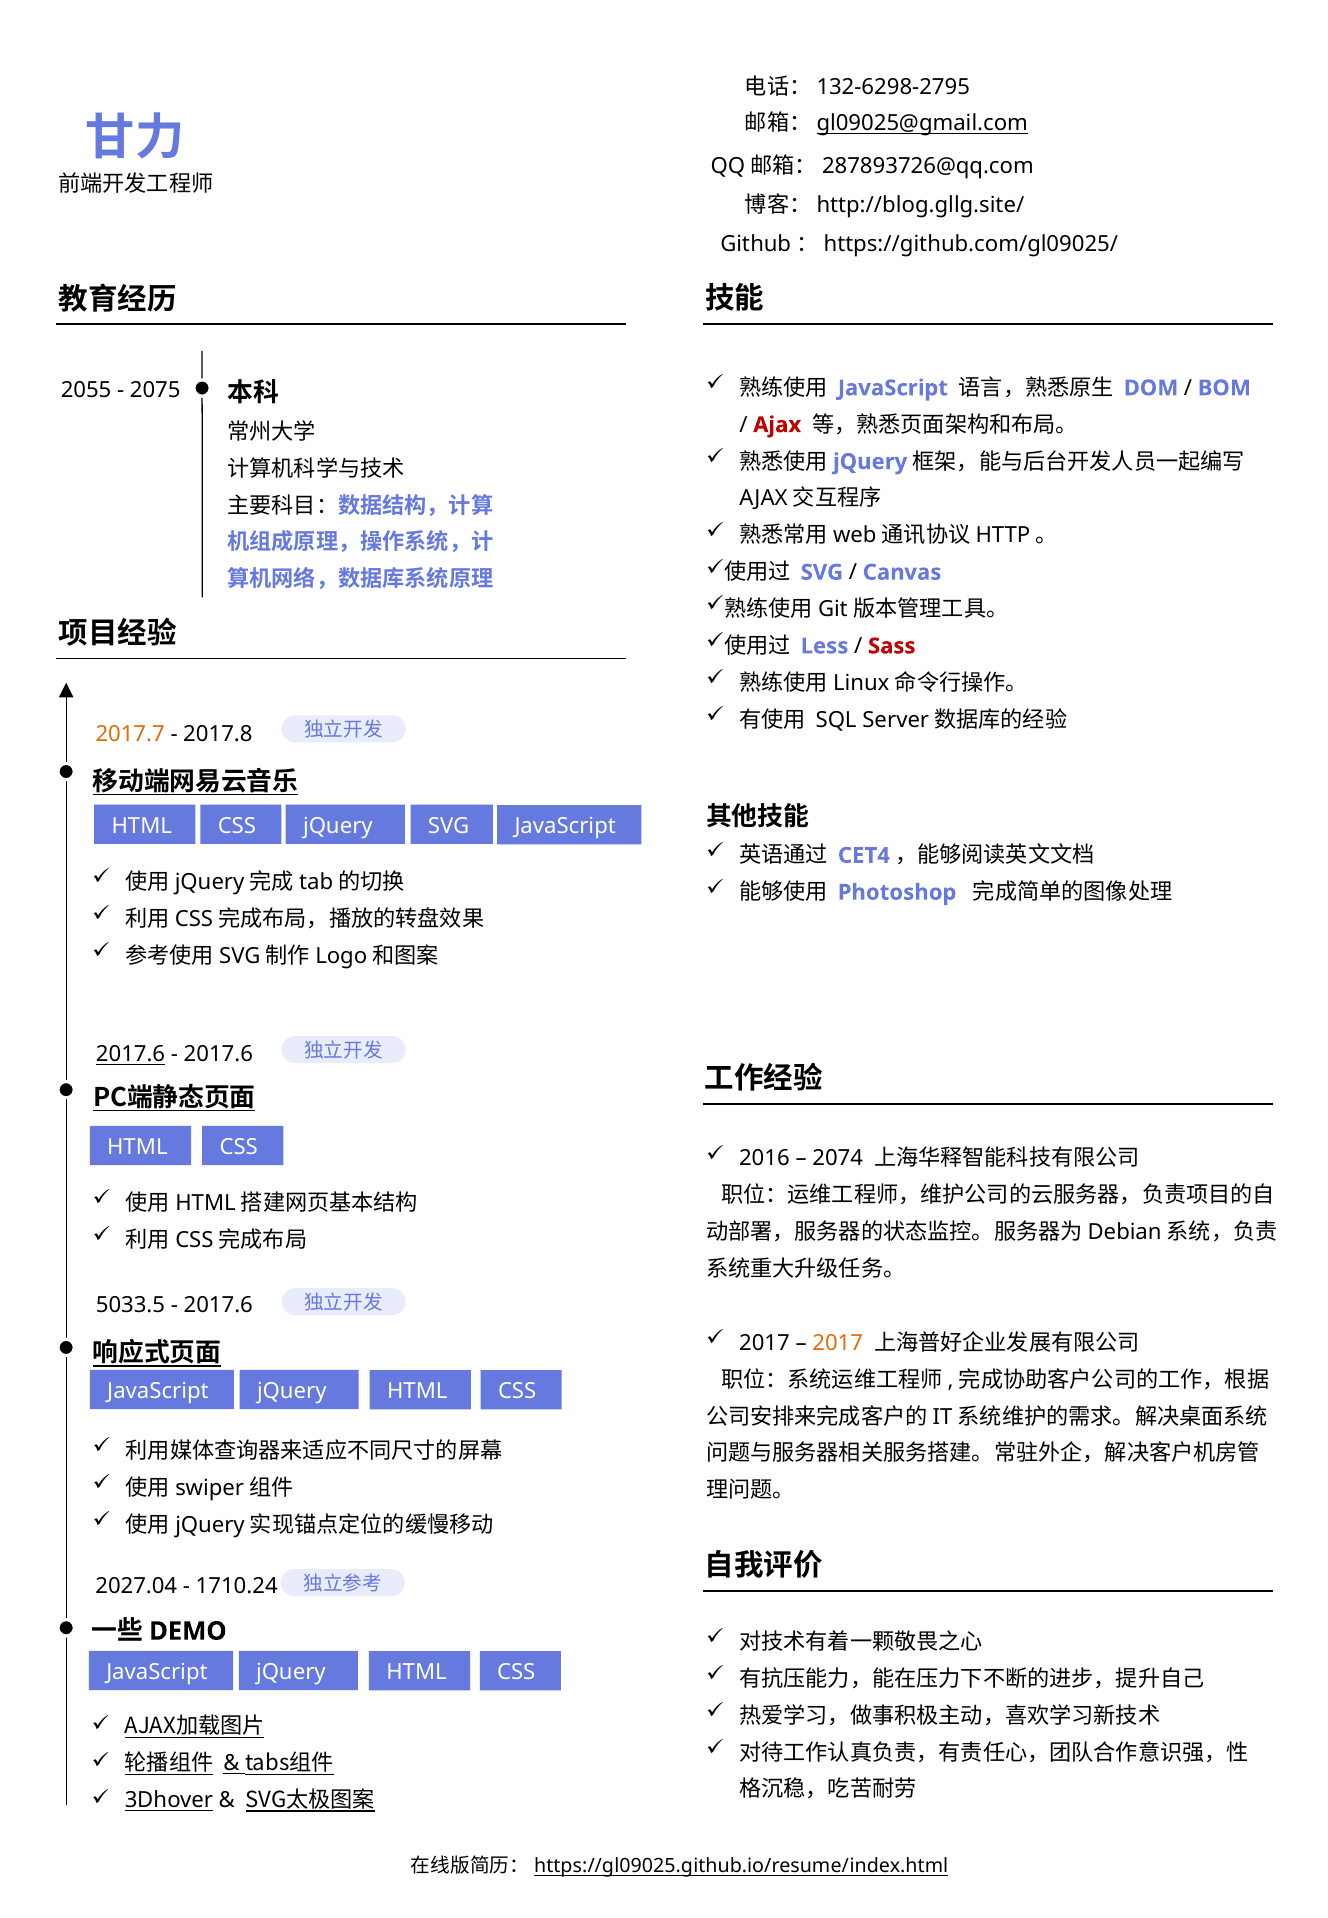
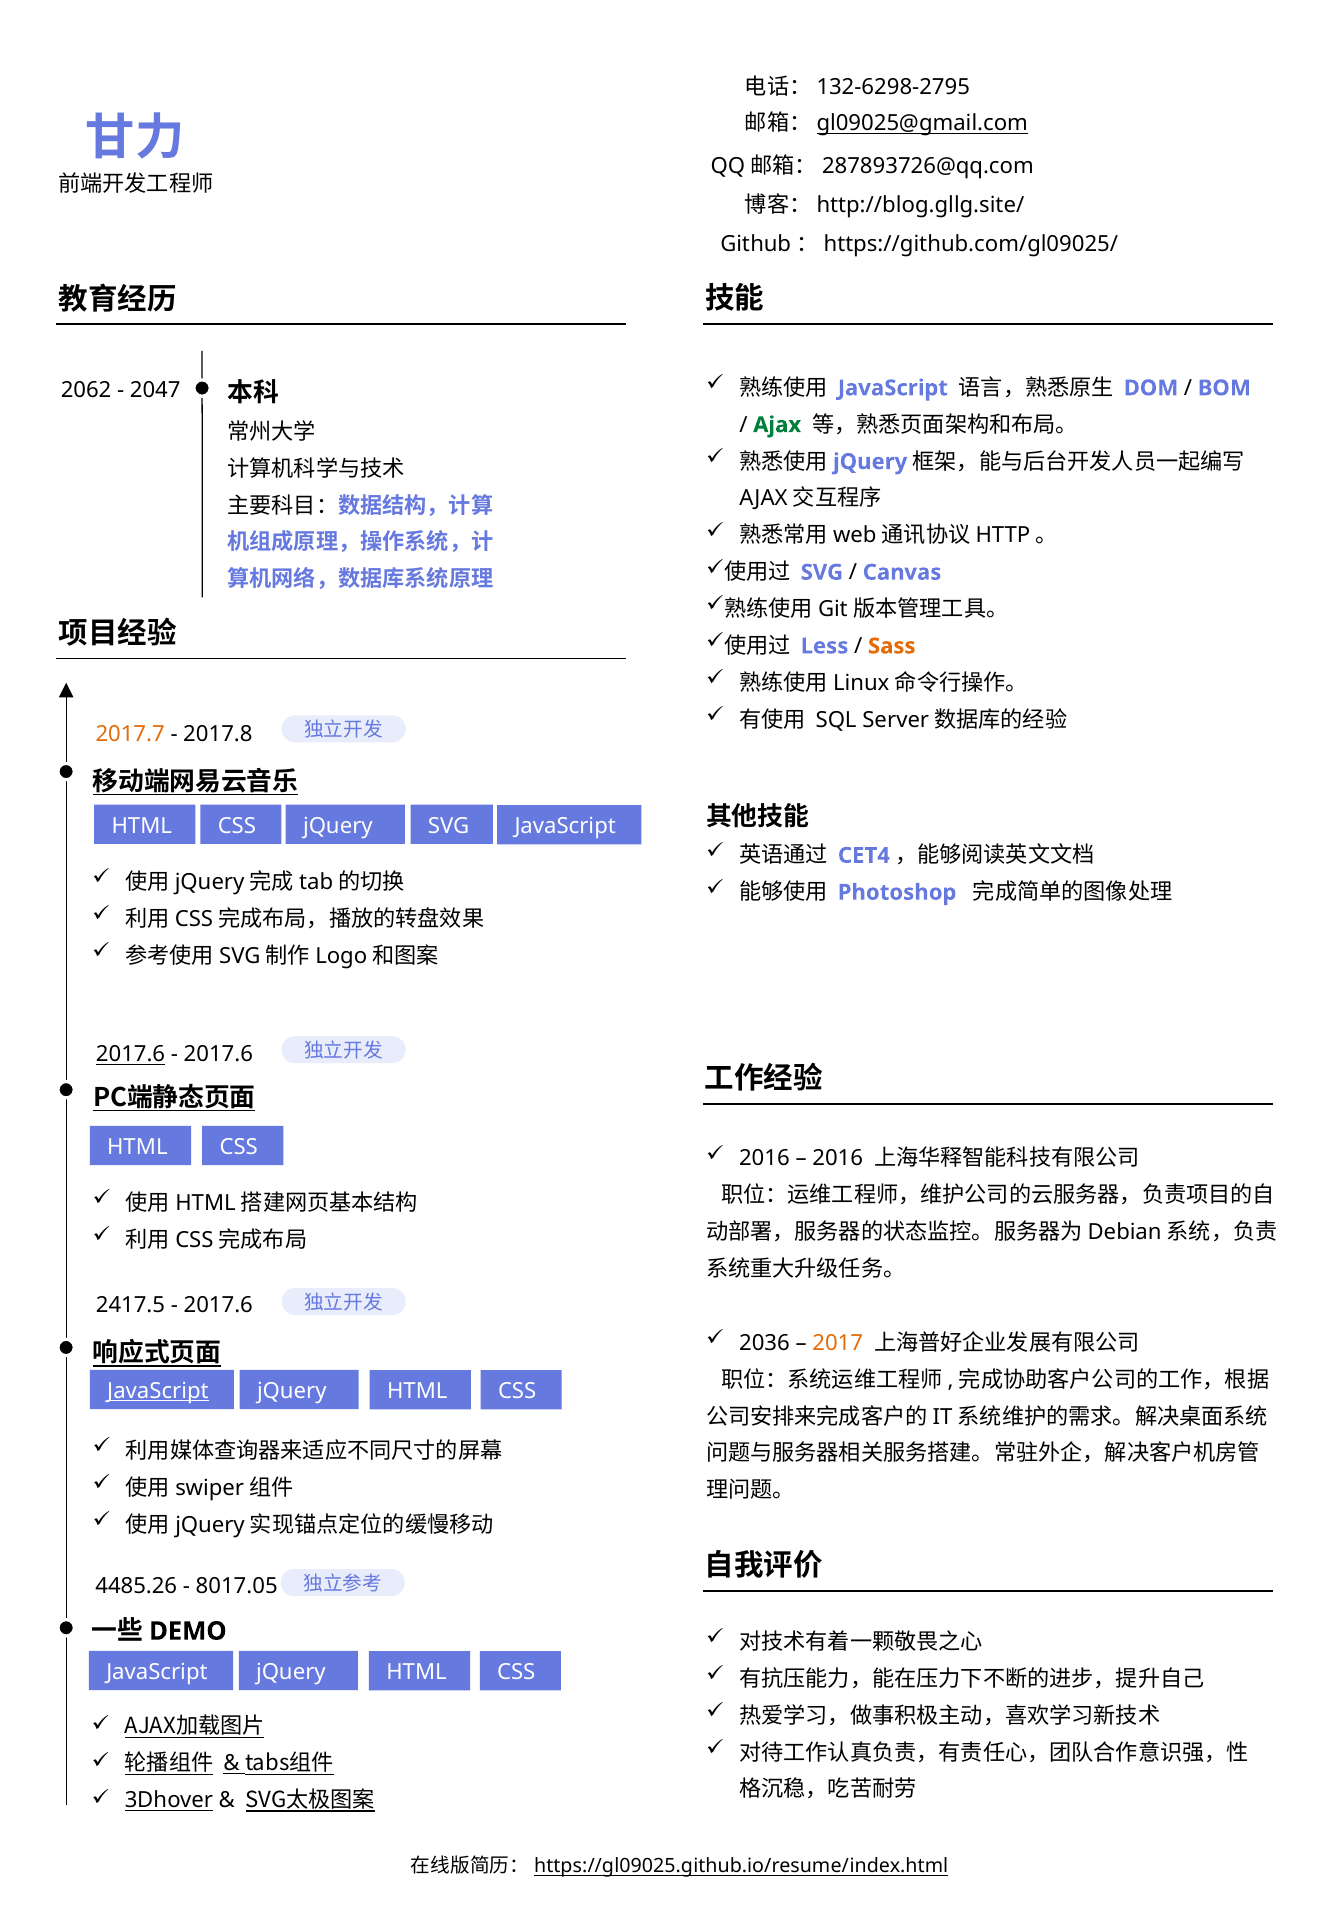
2055: 2055 -> 2062 (86, 391)
2075: 2075 -> 2047 (155, 391)
Ajax colour: red -> green (777, 425)
Sass colour: red -> orange (892, 646)
2074: 2074 -> 2016 (838, 1159)
5033.5: 5033.5 -> 2417.5 (130, 1305)
2017: 2017 -> 2036 (764, 1343)
JavaScript underline: none -> present (158, 1391)
2027.04: 2027.04 -> 4485.26 (136, 1586)
1710.24: 1710.24 -> 8017.05 (237, 1586)
